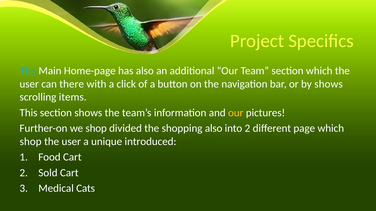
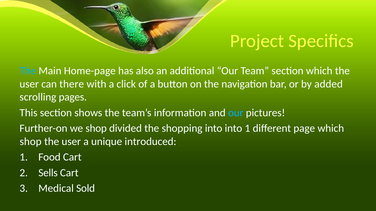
by shows: shows -> added (329, 84)
items: items -> pages (73, 97)
our colour: yellow -> light blue (236, 113)
shopping also: also -> into (214, 129)
into 2: 2 -> 1 (247, 129)
Sold: Sold -> Sells (48, 173)
Cats: Cats -> Sold (86, 189)
